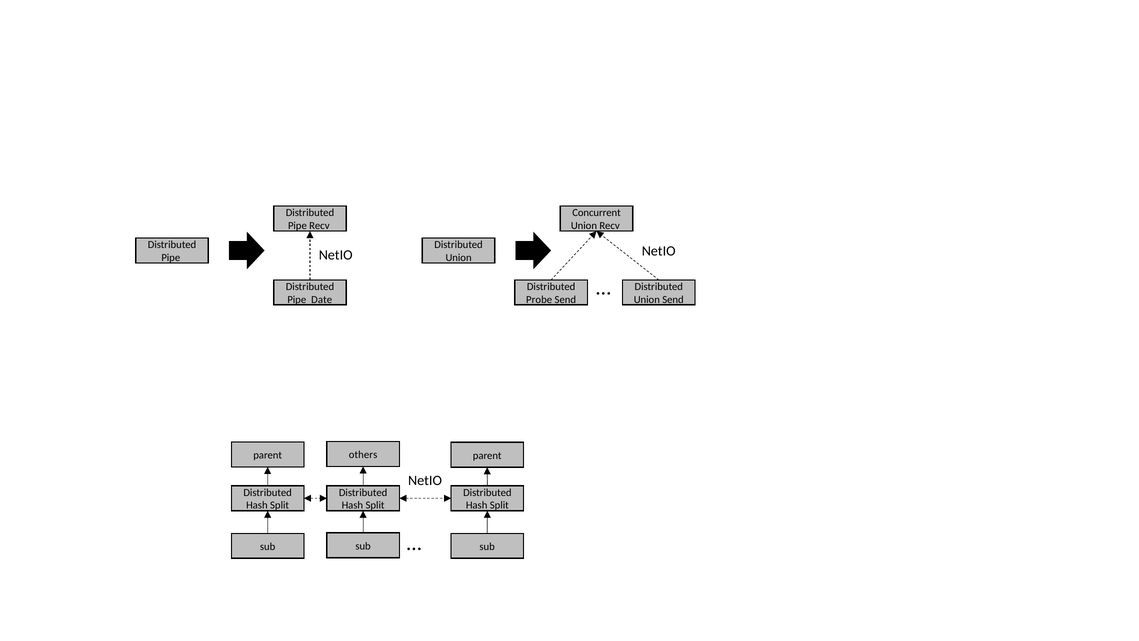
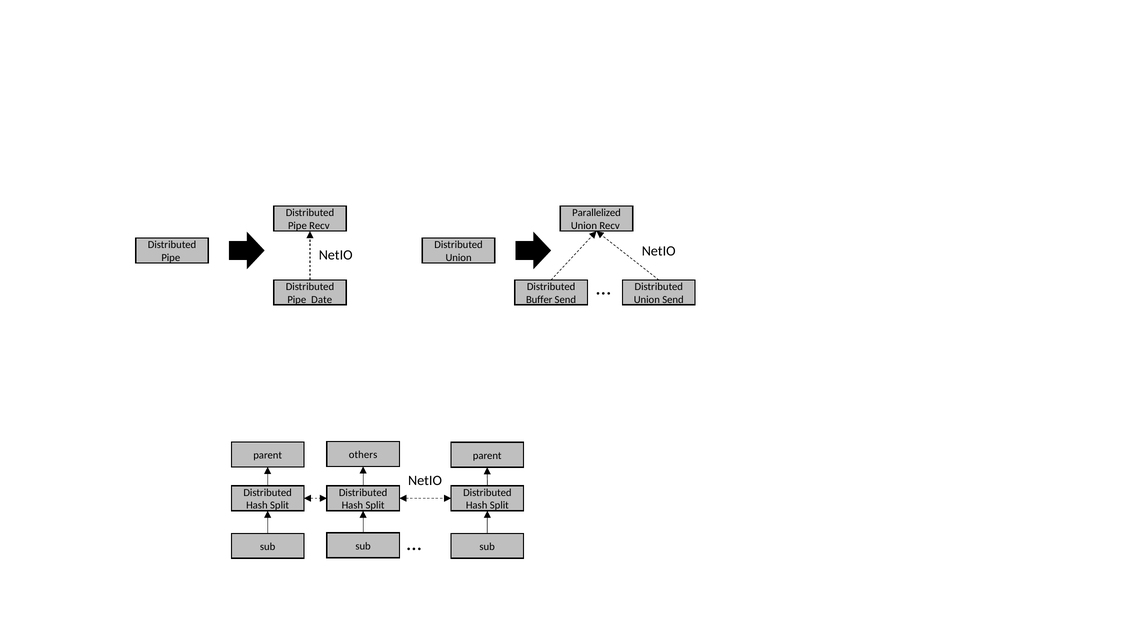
Concurrent: Concurrent -> Parallelized (597, 213)
Probe: Probe -> Buffer (539, 299)
